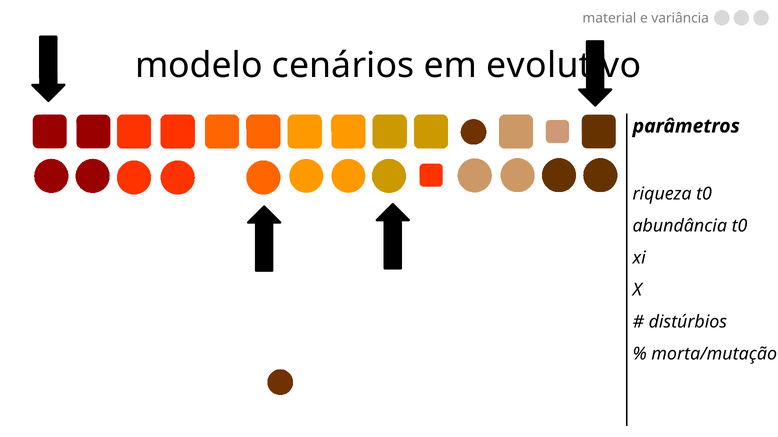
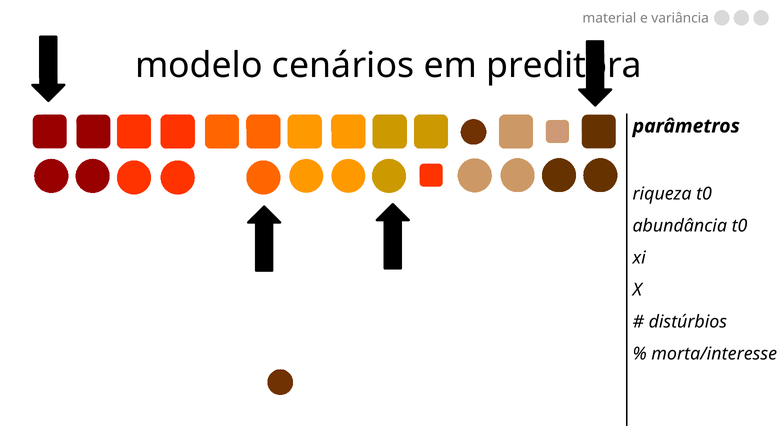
evolutivo: evolutivo -> preditora (564, 65)
morta/mutação: morta/mutação -> morta/interesse (714, 355)
